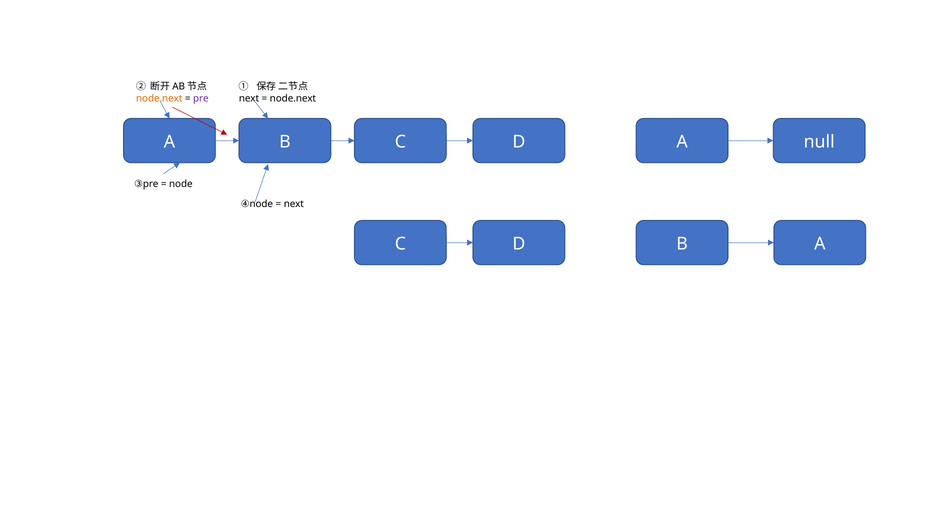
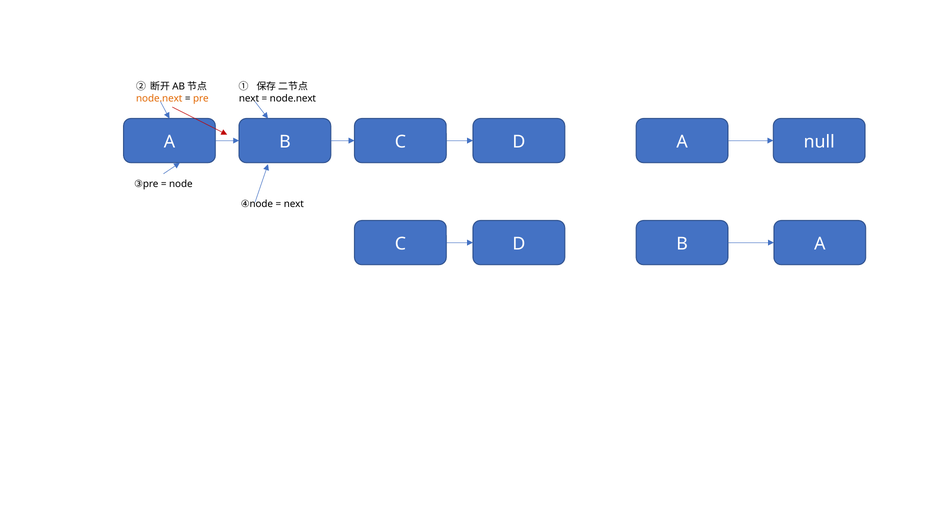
pre colour: purple -> orange (201, 98)
